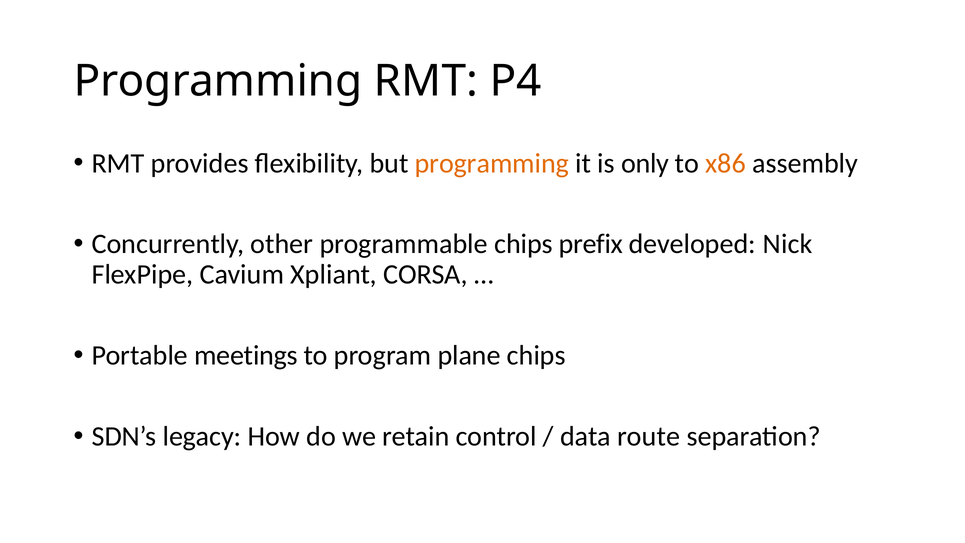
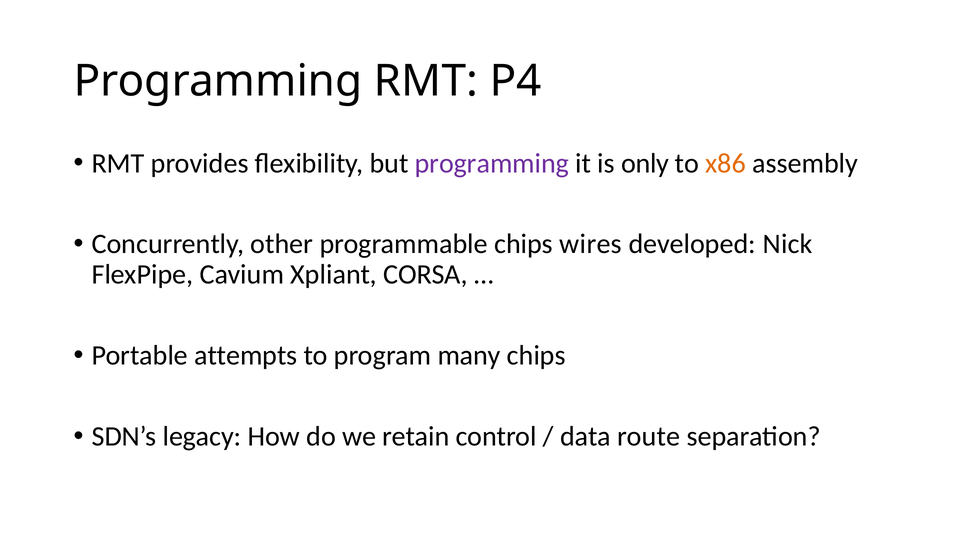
programming colour: orange -> purple (492, 163)
prefix: prefix -> wires (591, 244)
meetings: meetings -> attempts (246, 355)
plane: plane -> many (469, 355)
